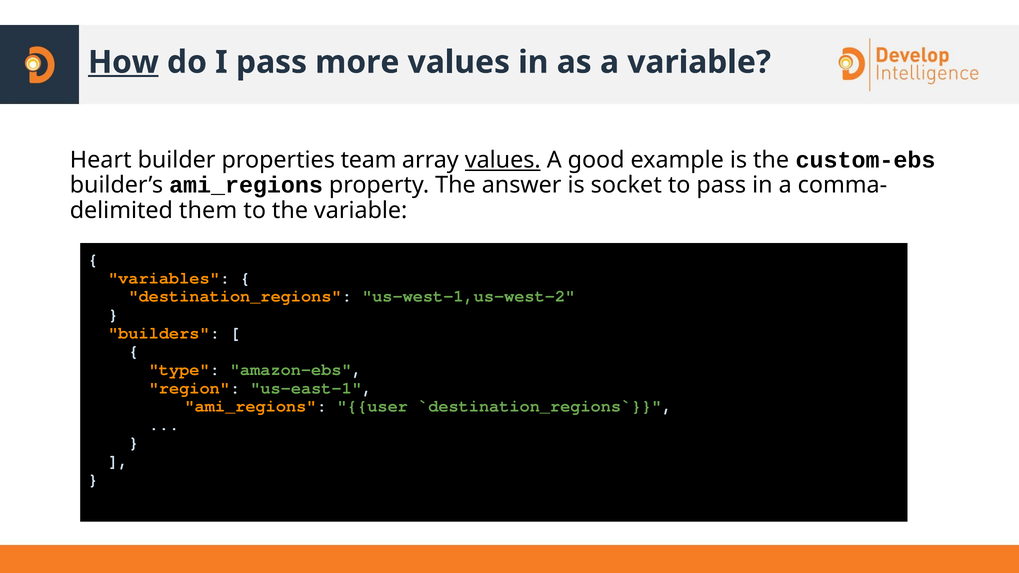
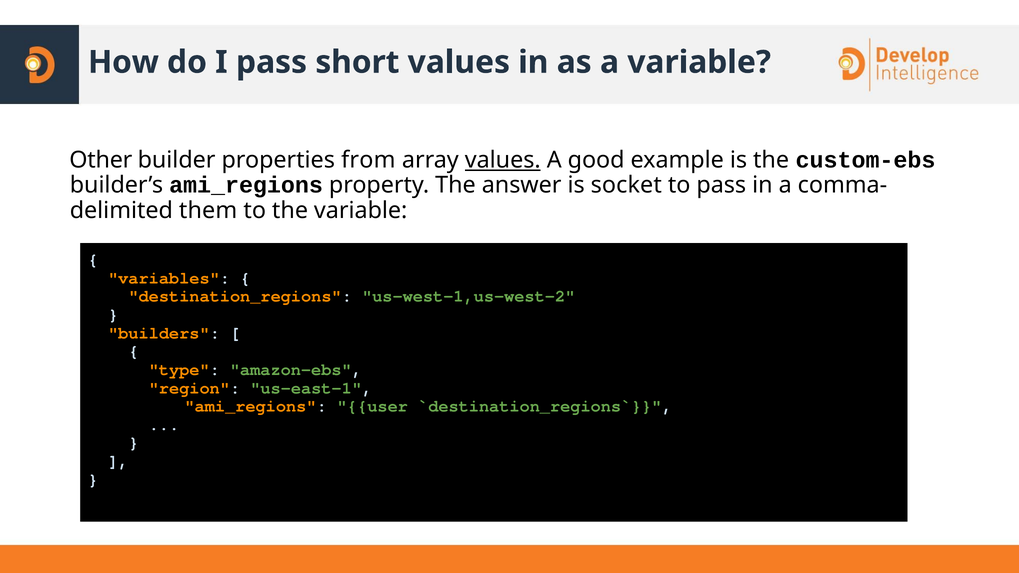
How underline: present -> none (123, 62)
more: more -> short (357, 62)
Heart: Heart -> Other (101, 160)
team: team -> from (368, 160)
